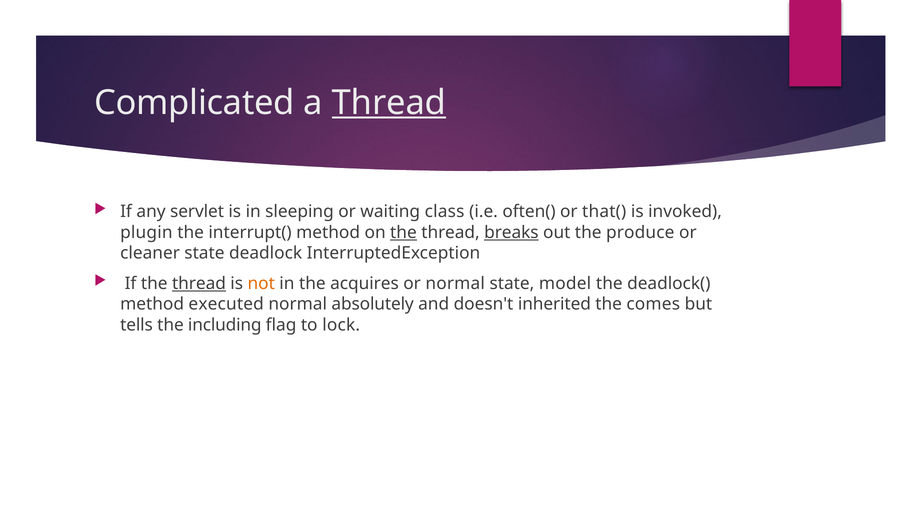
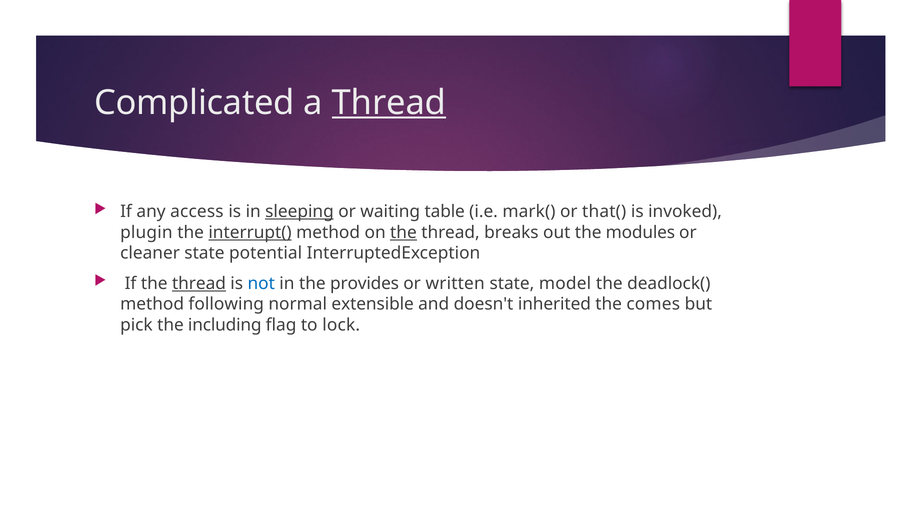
servlet: servlet -> access (197, 212)
sleeping underline: none -> present (299, 212)
class: class -> table (445, 212)
often(: often( -> mark( (529, 212)
interrupt( underline: none -> present (250, 233)
breaks underline: present -> none (511, 233)
produce: produce -> modules (640, 233)
deadlock: deadlock -> potential (266, 253)
not colour: orange -> blue (261, 284)
acquires: acquires -> provides (365, 284)
or normal: normal -> written (455, 284)
executed: executed -> following (226, 305)
absolutely: absolutely -> extensible (373, 305)
tells: tells -> pick (136, 325)
